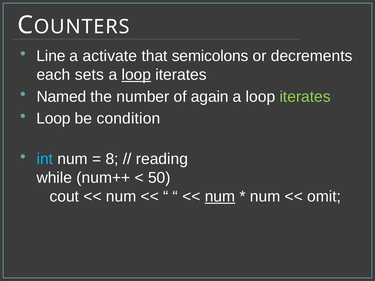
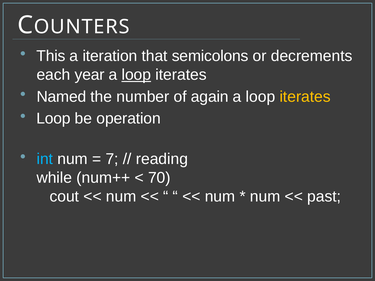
Line: Line -> This (51, 56)
activate: activate -> iteration (110, 56)
sets: sets -> year (90, 75)
iterates colour: light green -> yellow (305, 97)
condition: condition -> operation (129, 119)
8: 8 -> 7 (112, 159)
50: 50 -> 70 (159, 178)
num underline: present -> none (220, 197)
omit: omit -> past (324, 197)
